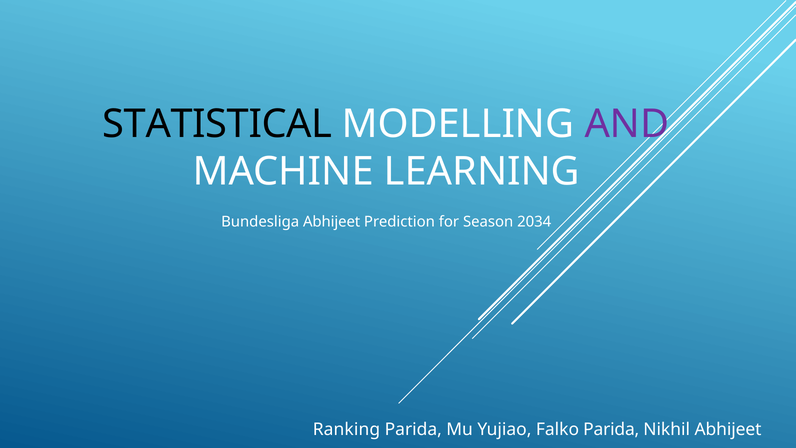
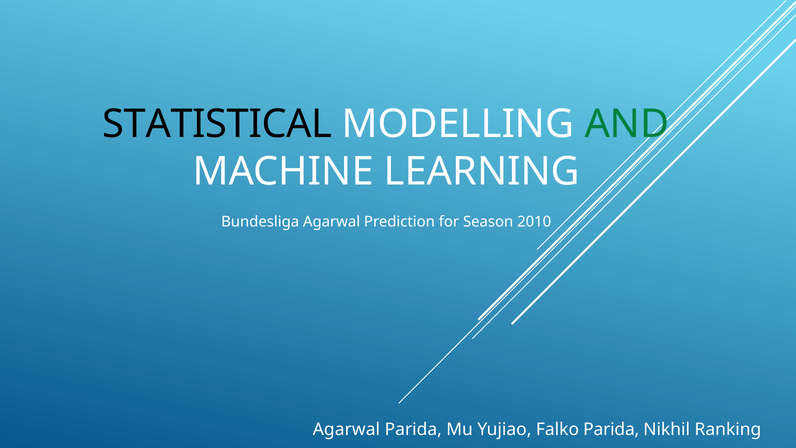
AND colour: purple -> green (627, 124)
Bundesliga Abhijeet: Abhijeet -> Agarwal (332, 222)
2034: 2034 -> 2010 (534, 222)
Ranking: Ranking -> Agarwal (346, 429)
Nikhil Abhijeet: Abhijeet -> Ranking (728, 429)
